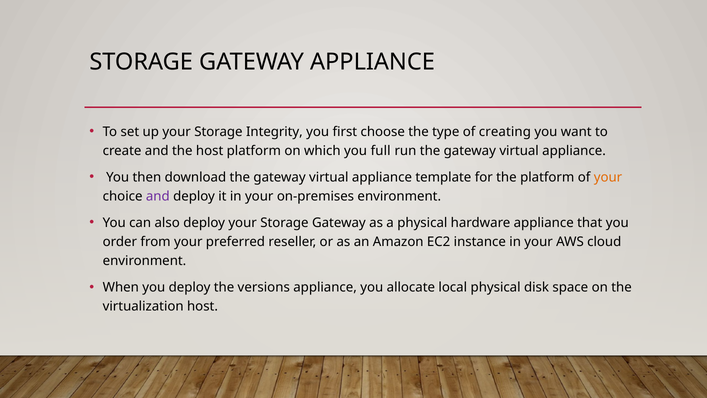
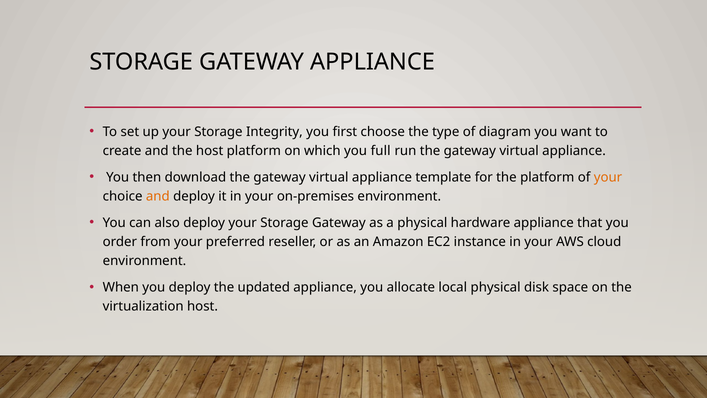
creating: creating -> diagram (505, 132)
and colour: purple -> orange (158, 196)
versions: versions -> updated (264, 287)
